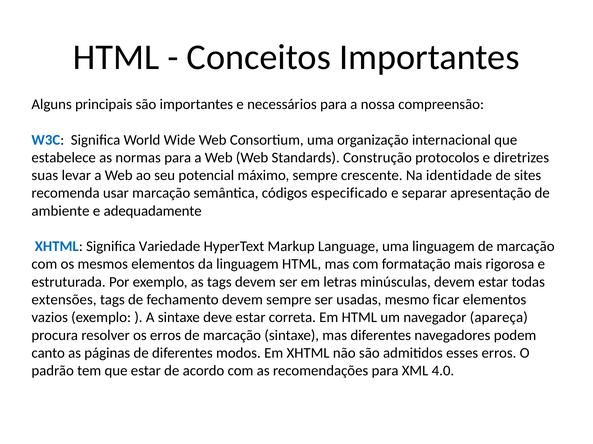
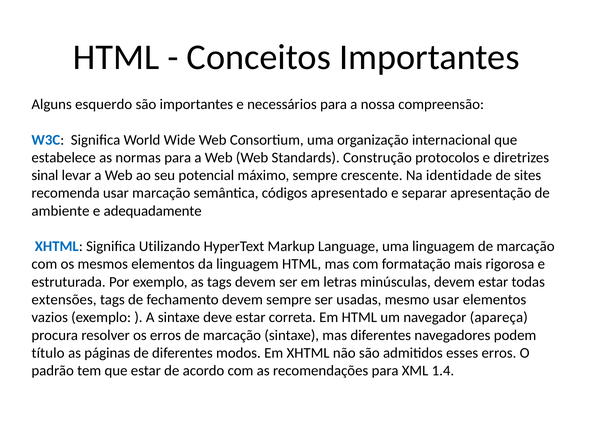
principais: principais -> esquerdo (104, 104)
suas: suas -> sinal (45, 176)
especificado: especificado -> apresentado (349, 193)
Variedade: Variedade -> Utilizando (170, 247)
mesmo ficar: ficar -> usar (446, 300)
canto: canto -> título (48, 353)
4.0: 4.0 -> 1.4 (443, 371)
